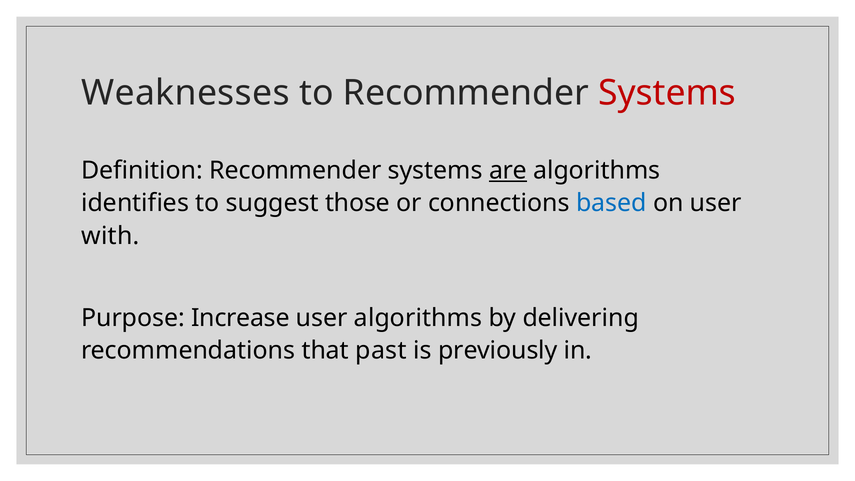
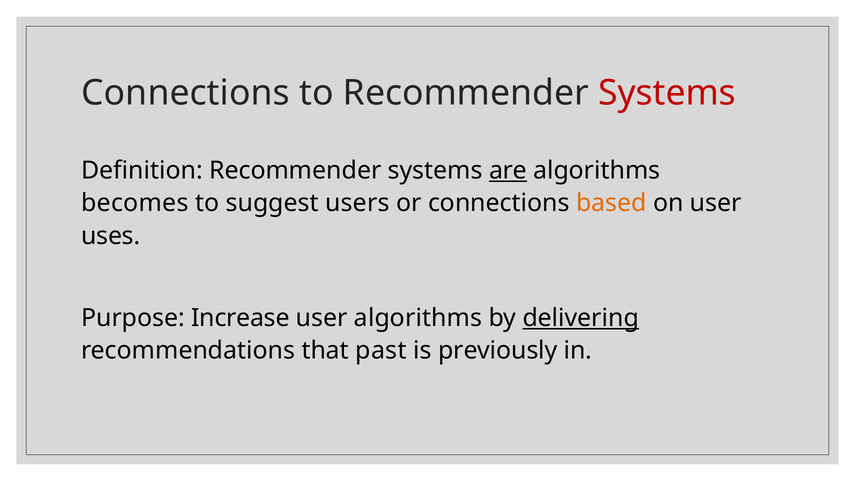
Weaknesses: Weaknesses -> Connections (186, 93)
identifies: identifies -> becomes (135, 203)
those: those -> users (357, 203)
based colour: blue -> orange (611, 203)
with: with -> uses (111, 236)
delivering underline: none -> present (581, 318)
